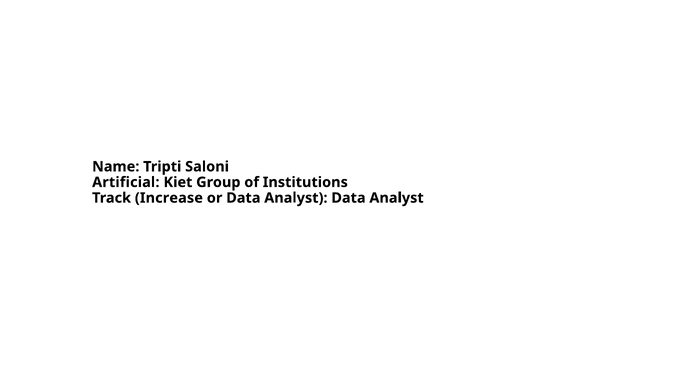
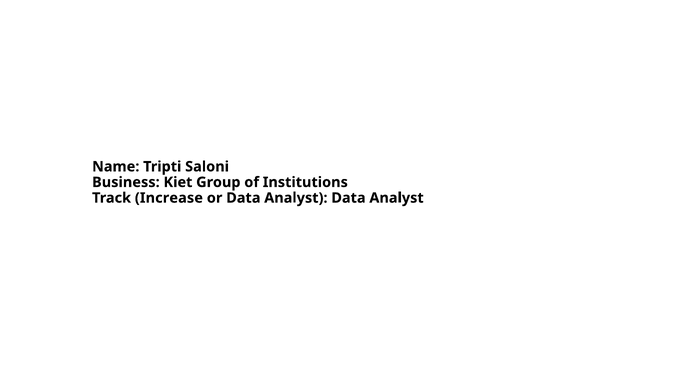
Artificial: Artificial -> Business (126, 182)
